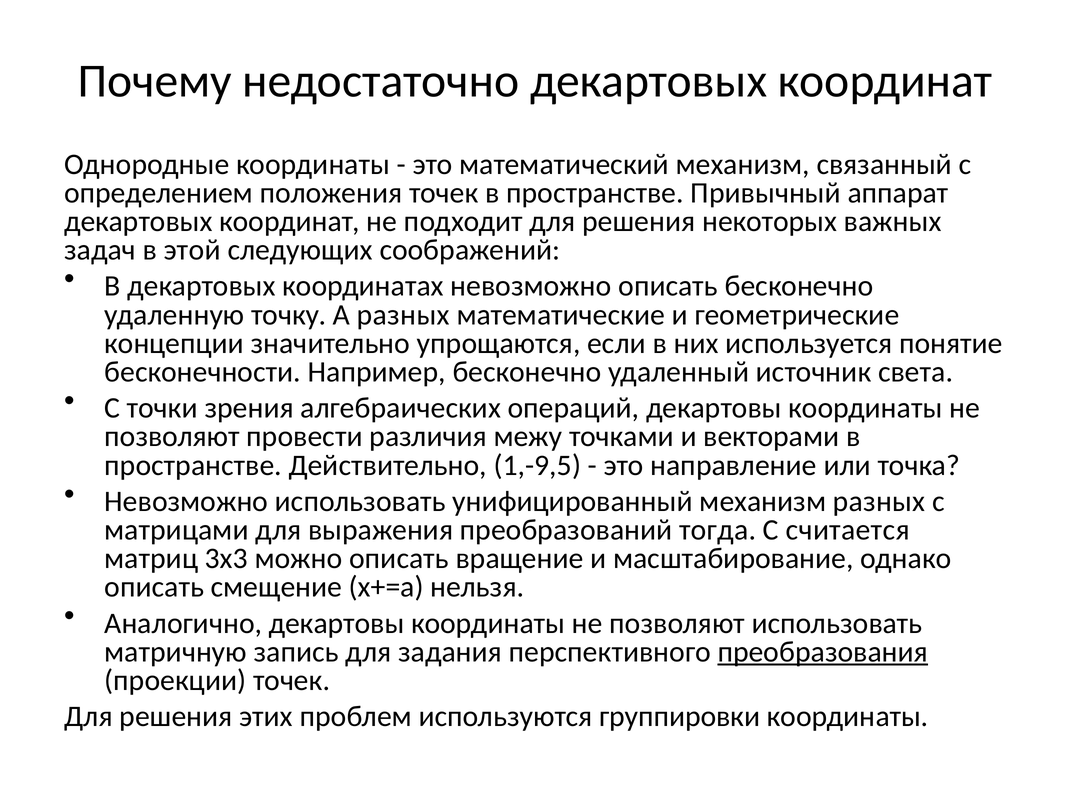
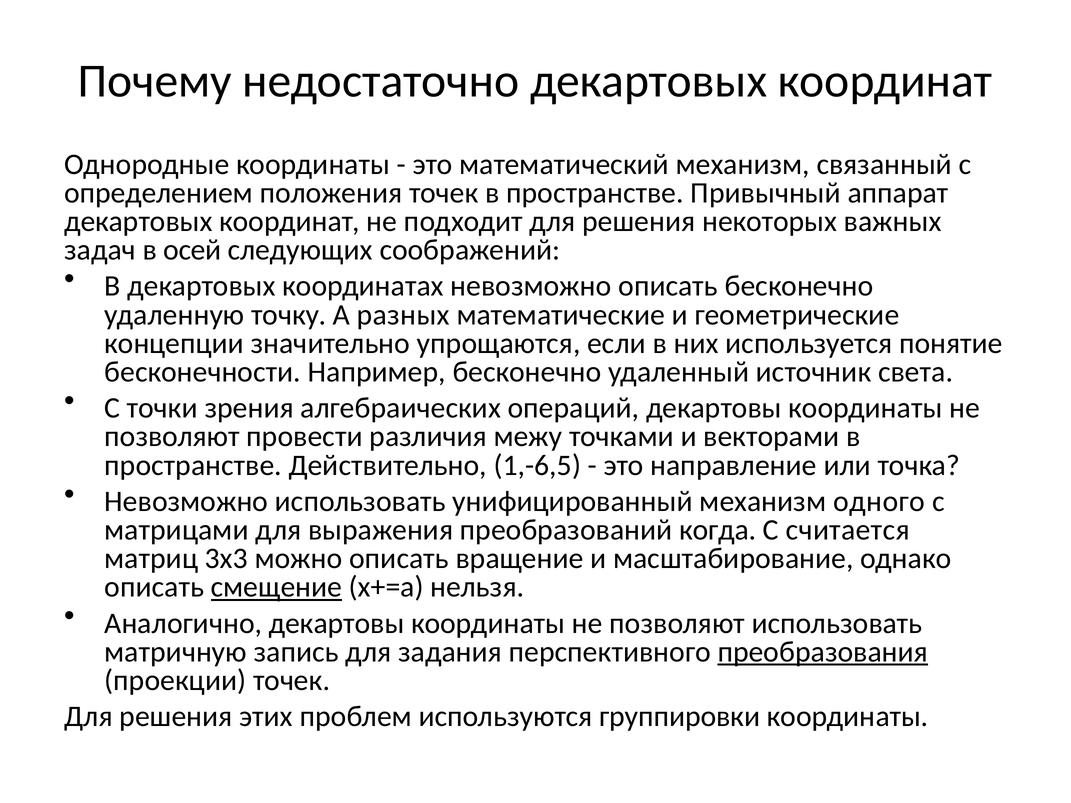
этой: этой -> осей (192, 250)
1,-9,5: 1,-9,5 -> 1,-6,5 (537, 465)
механизм разных: разных -> одного (879, 502)
тогда: тогда -> когда (718, 530)
смещение underline: none -> present (276, 587)
